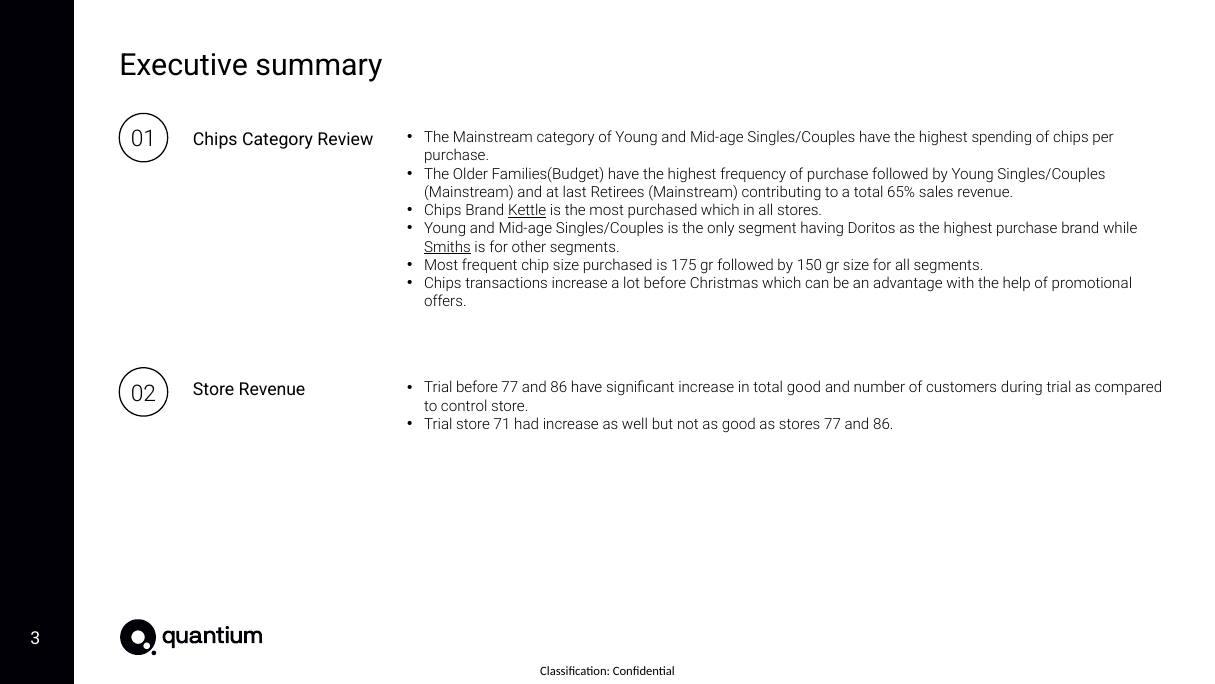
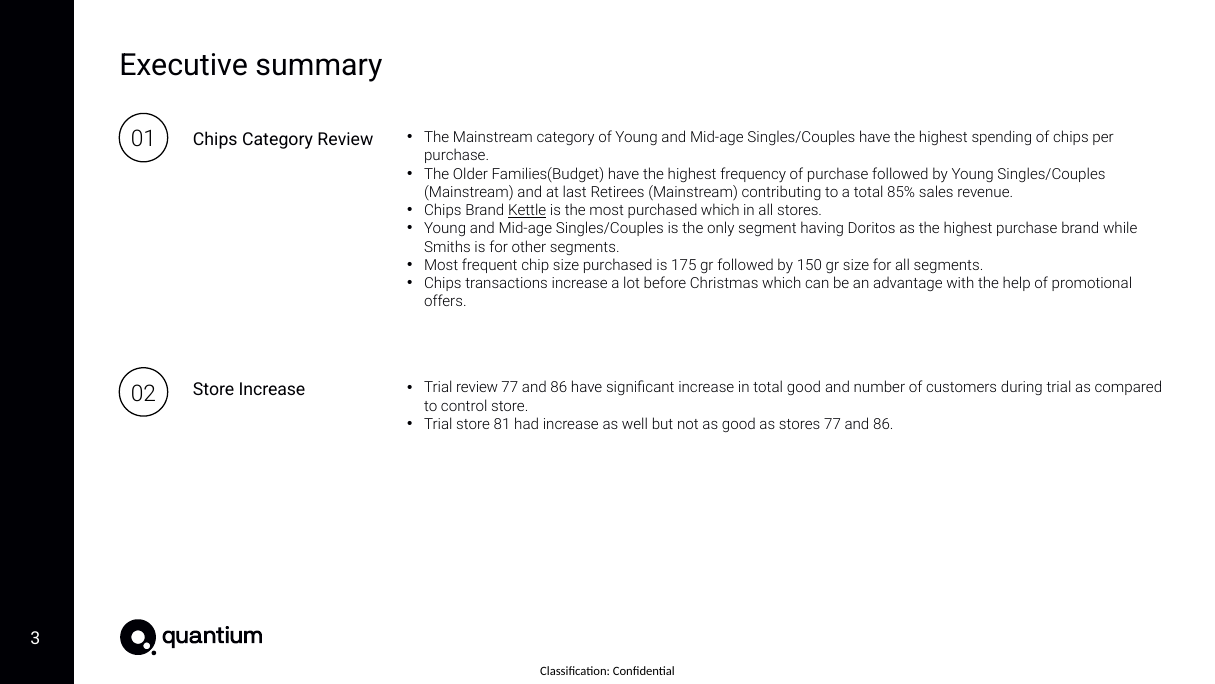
65%: 65% -> 85% (901, 192)
Smiths underline: present -> none (447, 247)
Trial before: before -> review (477, 388)
Store Revenue: Revenue -> Increase (272, 389)
71: 71 -> 81 (502, 424)
